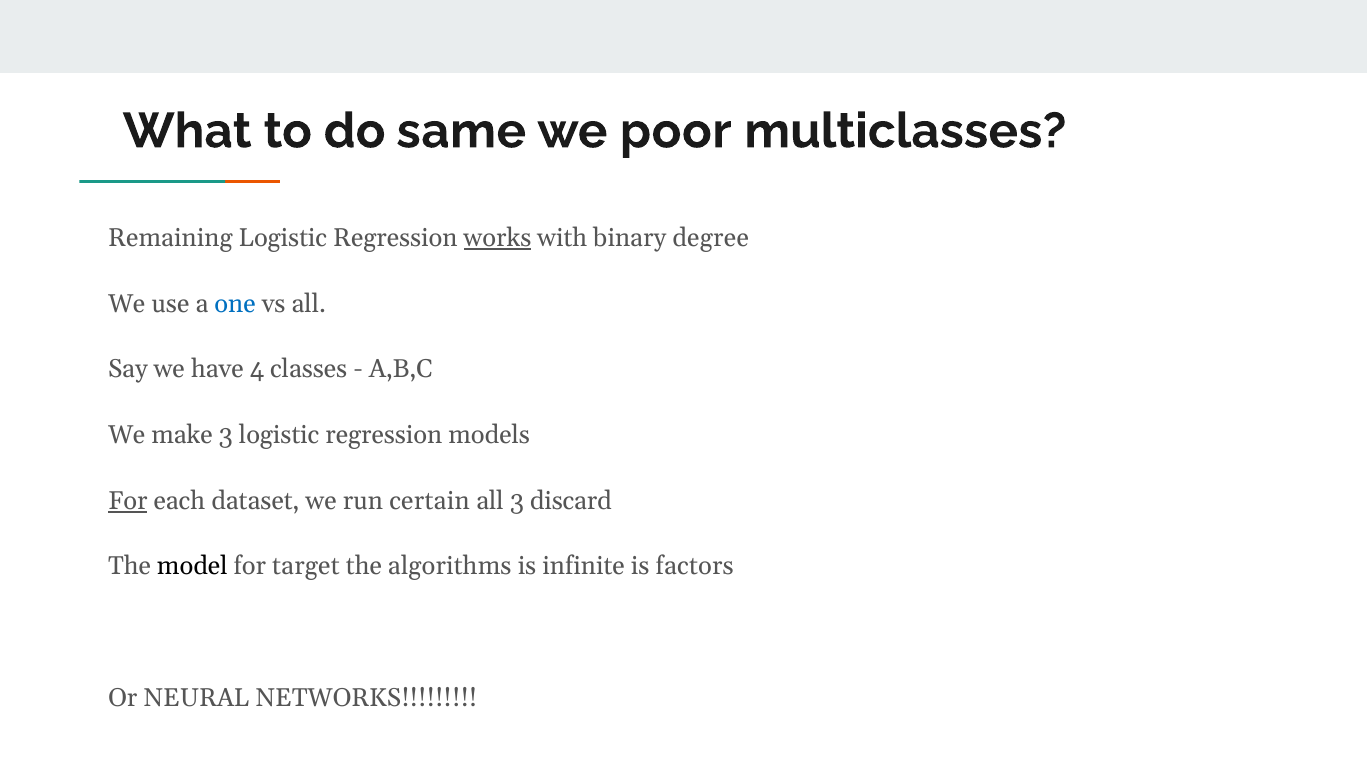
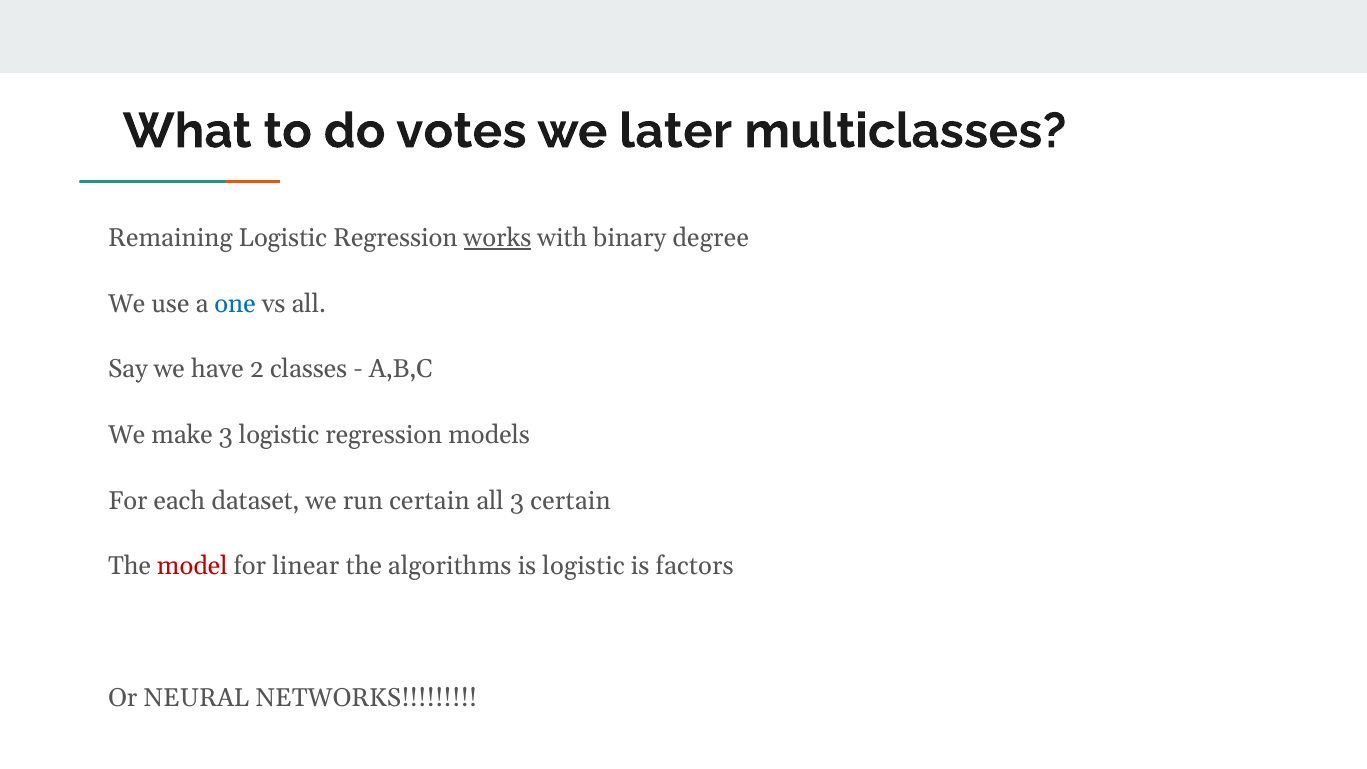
same: same -> votes (461, 131)
poor: poor -> later (676, 131)
4: 4 -> 2 (257, 369)
For underline: present -> none (128, 501)
3 discard: discard -> certain (571, 501)
model colour: black -> red (192, 566)
target: target -> linear (306, 566)
is infinite: infinite -> logistic (584, 566)
